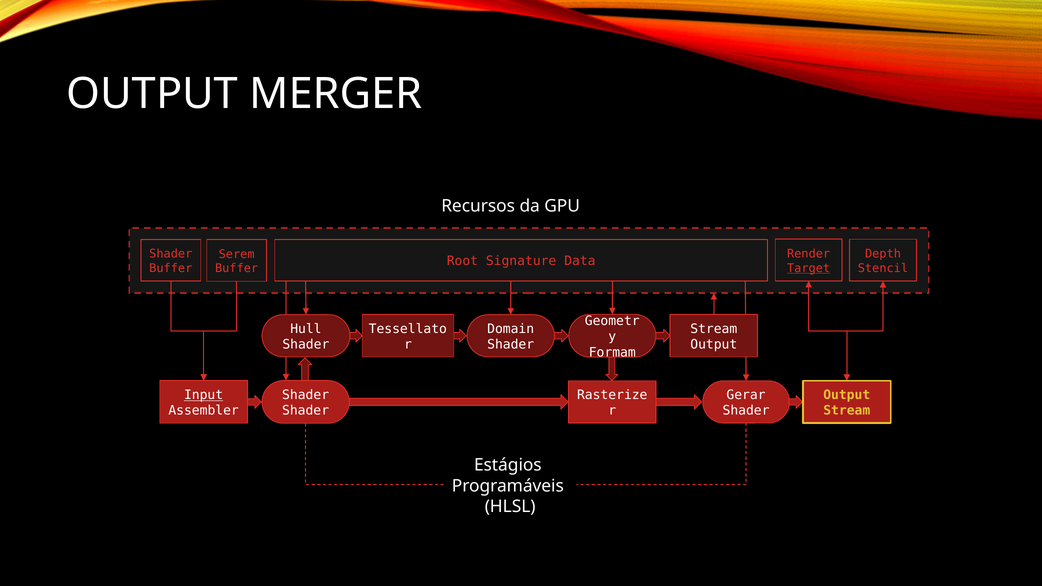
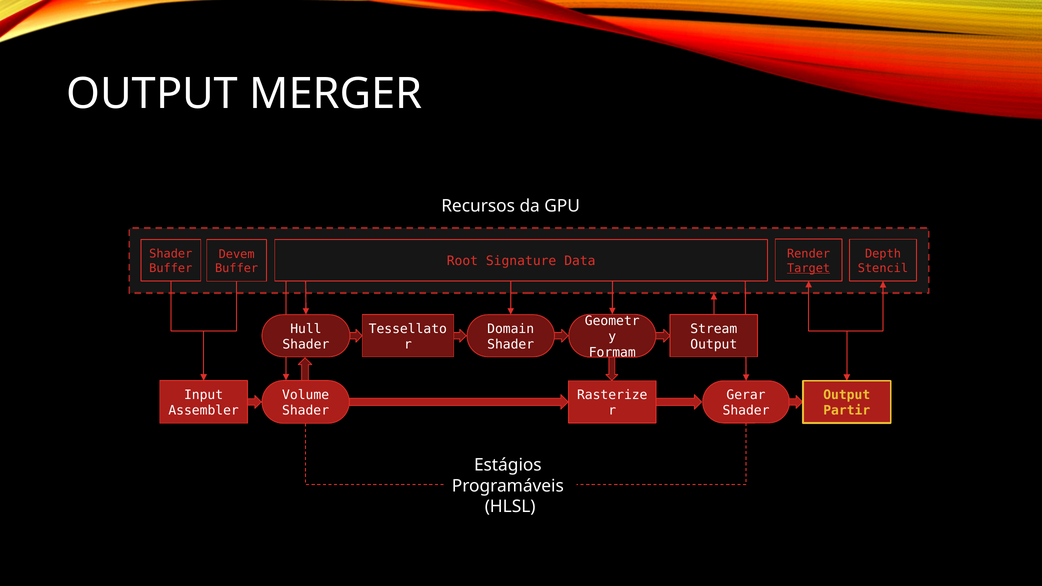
Serem: Serem -> Devem (237, 254)
Input underline: present -> none (204, 395)
Shader: Shader -> Volume (306, 395)
Stream: Stream -> Partir (847, 411)
